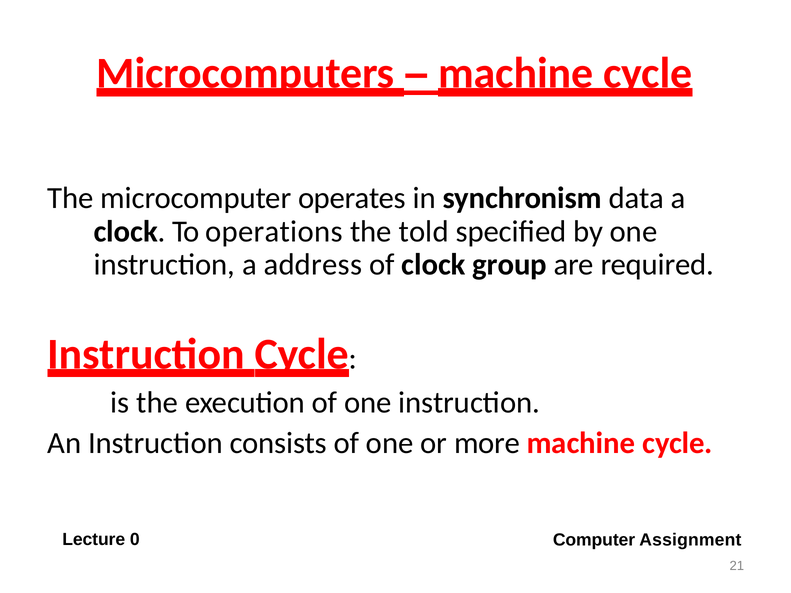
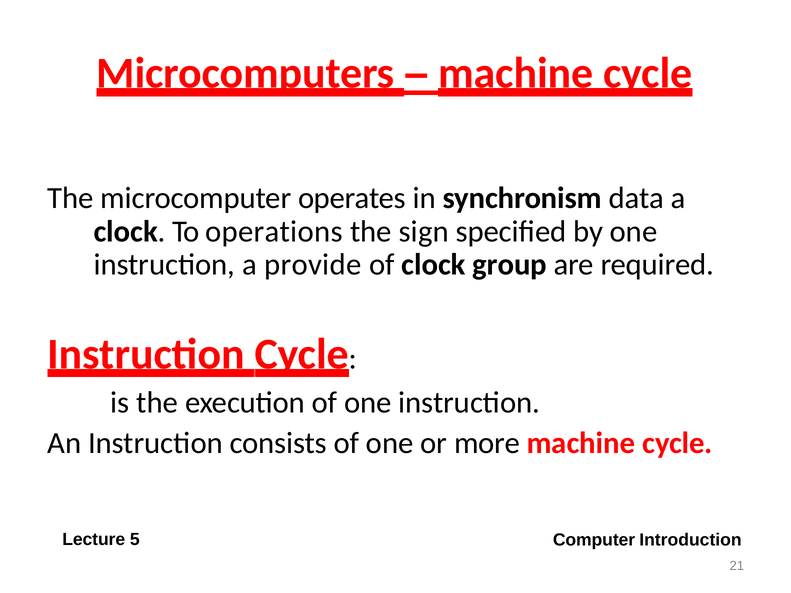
told: told -> sign (424, 232)
address: address -> provide (313, 265)
0: 0 -> 5 (135, 540)
Assignment: Assignment -> Introduction (690, 540)
